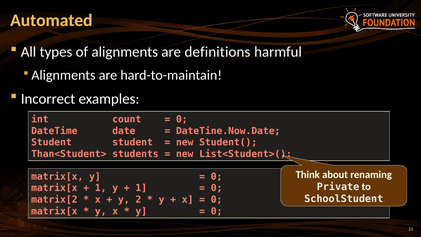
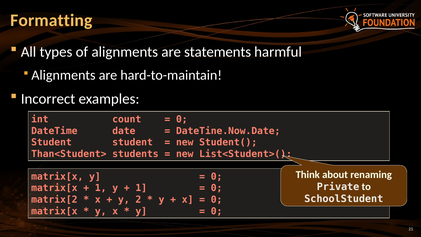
Automated: Automated -> Formatting (51, 20)
definitions: definitions -> statements (218, 52)
